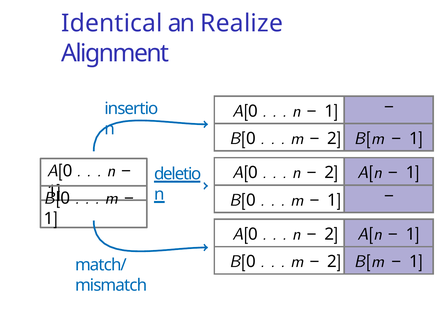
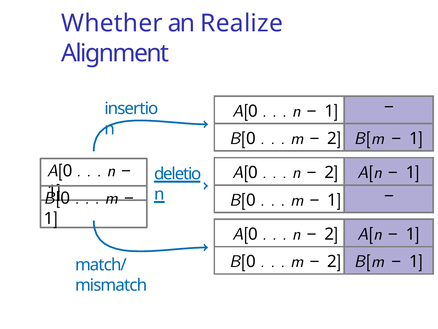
Identical: Identical -> Whether (112, 23)
